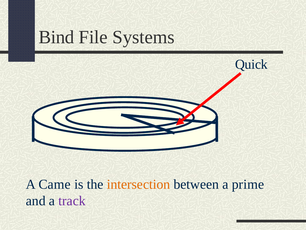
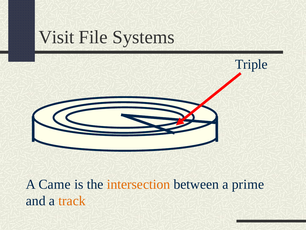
Bind: Bind -> Visit (56, 37)
Quick: Quick -> Triple (251, 64)
track colour: purple -> orange (72, 200)
